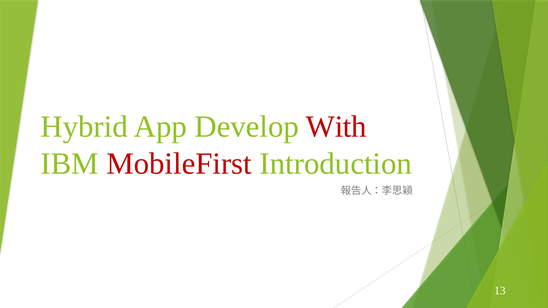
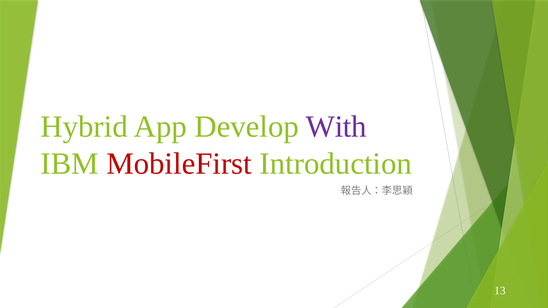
With colour: red -> purple (336, 127)
